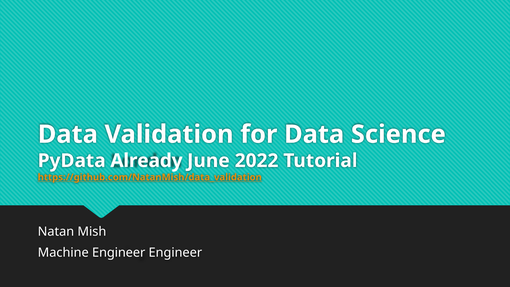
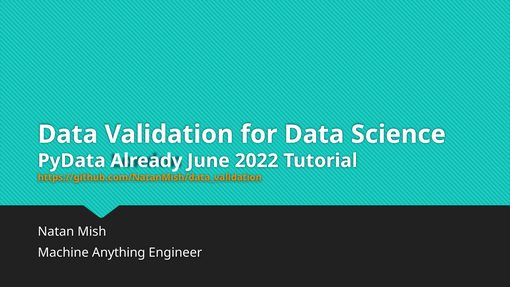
Machine Engineer: Engineer -> Anything (119, 252)
